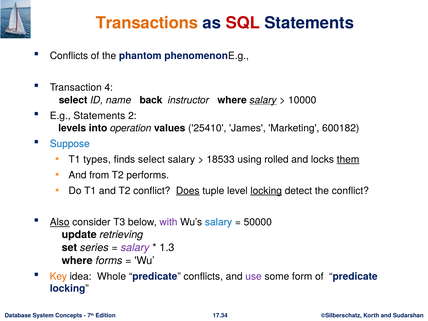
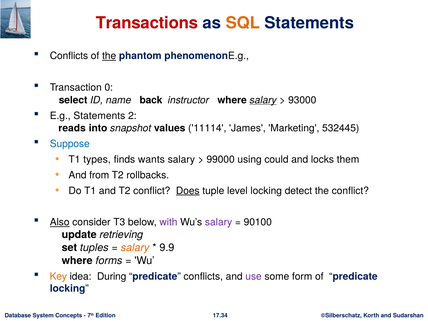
Transactions colour: orange -> red (147, 23)
SQL colour: red -> orange (243, 23)
the underline: none -> present (109, 56)
4: 4 -> 0 (109, 87)
10000: 10000 -> 93000 (302, 100)
levels: levels -> reads (72, 128)
operation: operation -> snapshot (131, 128)
25410: 25410 -> 11114 (207, 128)
600182: 600182 -> 532445 (341, 128)
finds select: select -> wants (151, 159)
18533: 18533 -> 99000 (221, 159)
rolled: rolled -> could (276, 159)
them underline: present -> none (348, 159)
performs: performs -> rollbacks (148, 175)
locking underline: present -> none (266, 191)
salary colour: blue -> purple (219, 222)
50000: 50000 -> 90100 (258, 222)
series: series -> tuples (94, 248)
salary colour: purple -> orange (135, 248)
1.3: 1.3 -> 9.9 (167, 248)
Whole: Whole -> During (112, 276)
